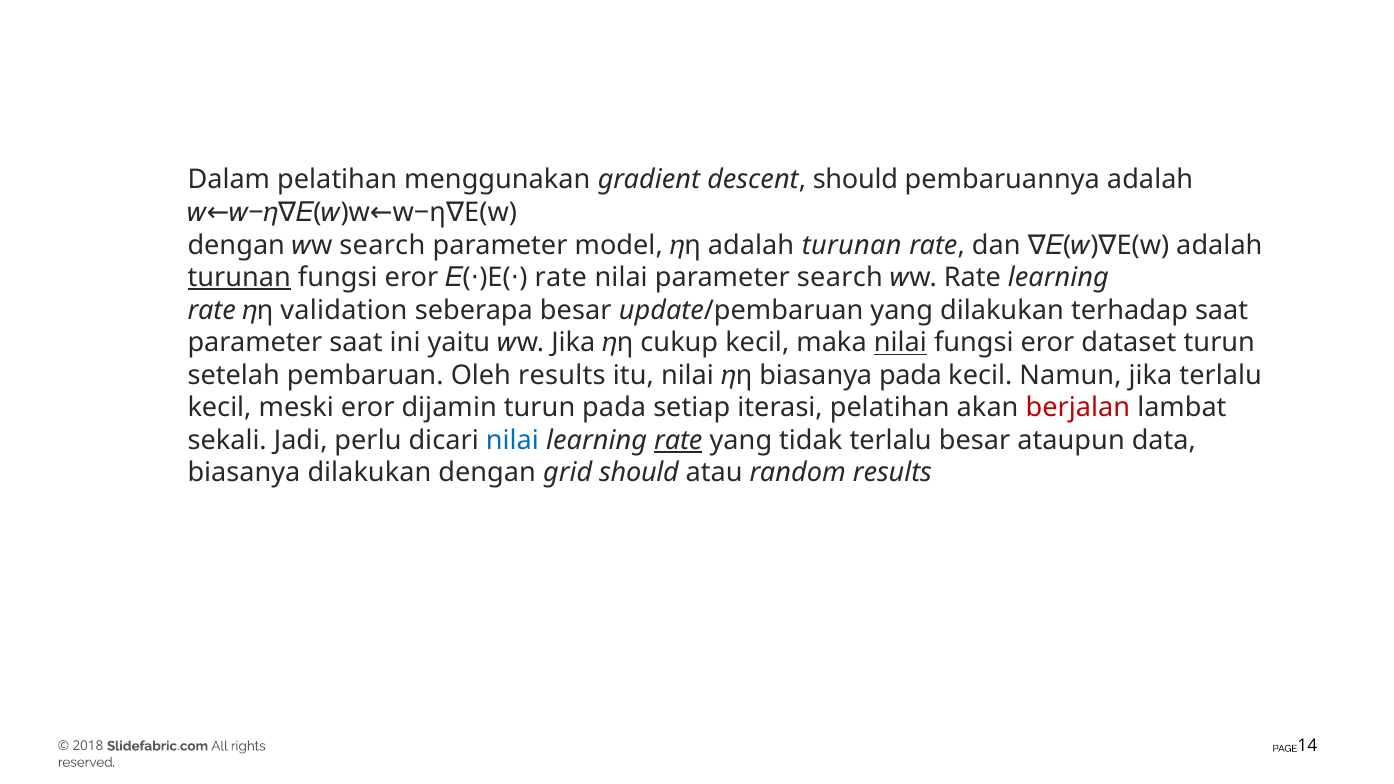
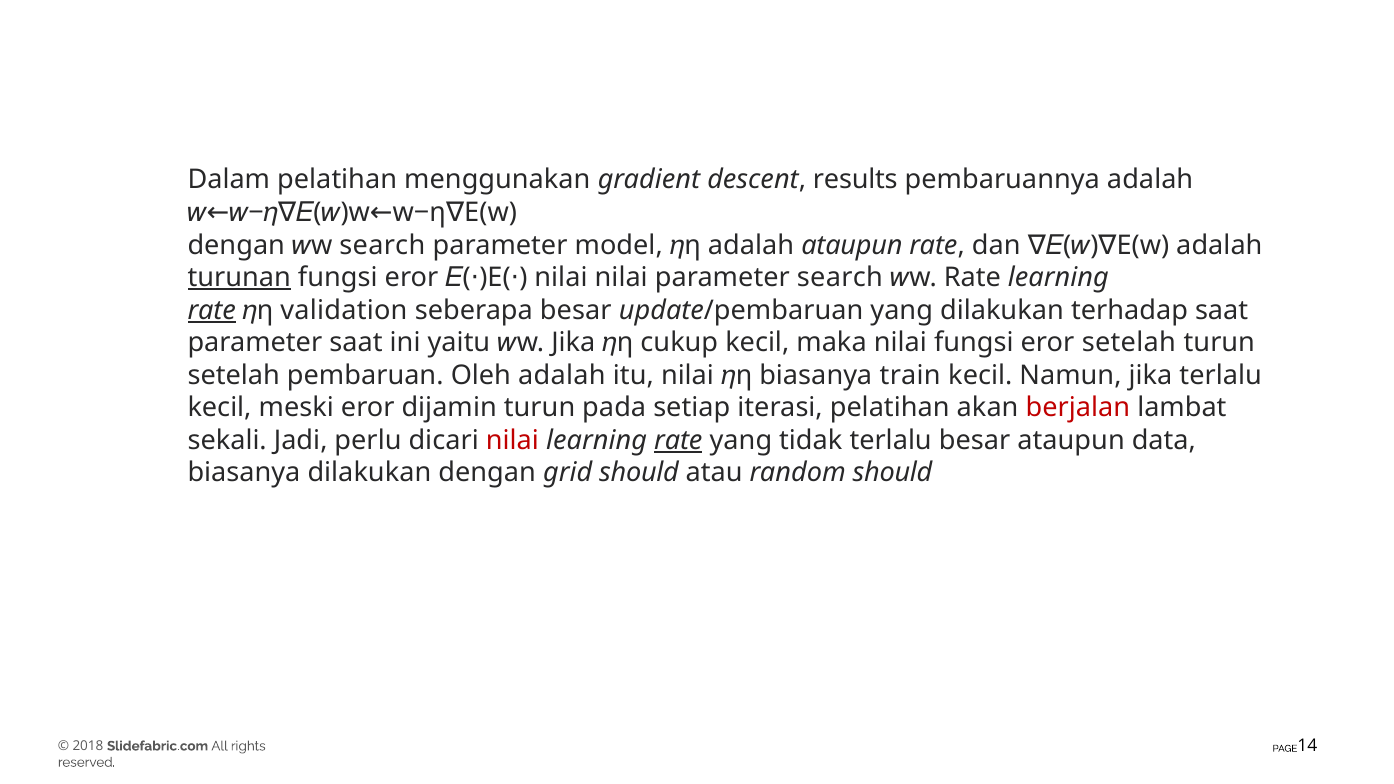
descent should: should -> results (855, 180)
adalah turunan: turunan -> ataupun (852, 245)
rate: rate -> nilai (561, 278)
rate underline: none -> present (212, 310)
nilai underline: present -> none (900, 343)
eror dataset: dataset -> setelah (1129, 343)
Oleh results: results -> adalah (562, 375)
biasanya pada: pada -> train (910, 375)
nilai colour: blue -> red (512, 440)
random results: results -> should (893, 473)
